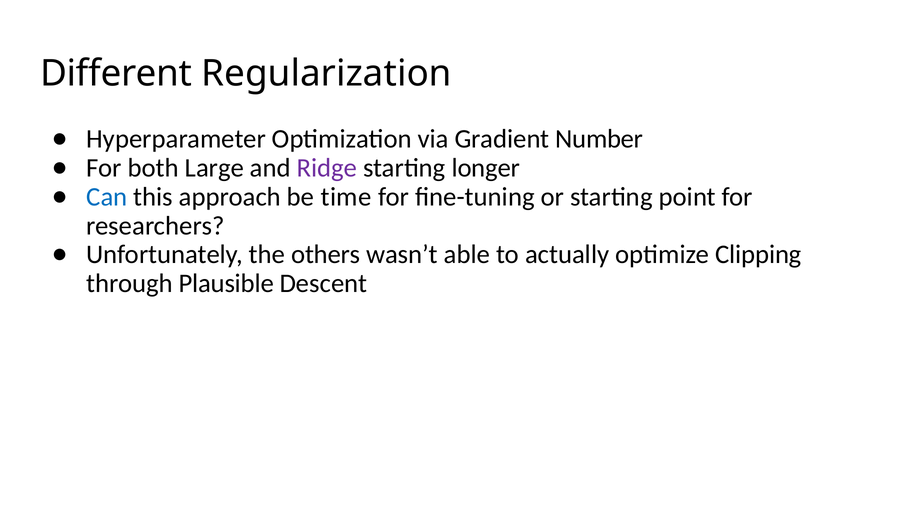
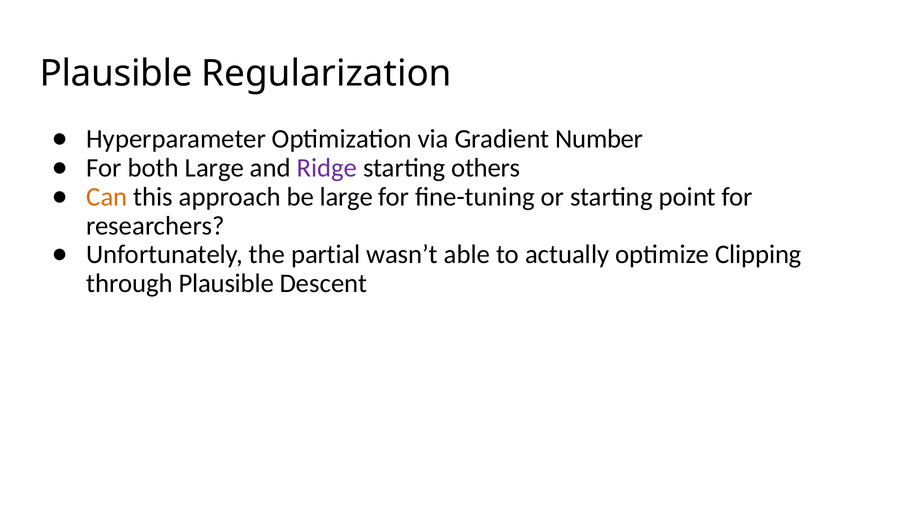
Different: Different -> Plausible (116, 74)
longer: longer -> others (486, 168)
Can colour: blue -> orange (107, 197)
be time: time -> large (346, 197)
others: others -> partial (326, 255)
